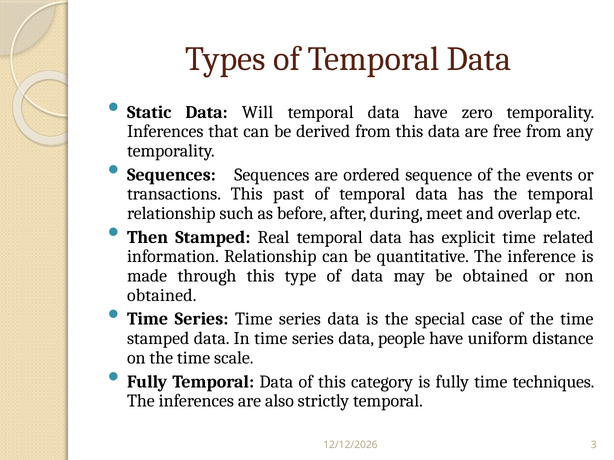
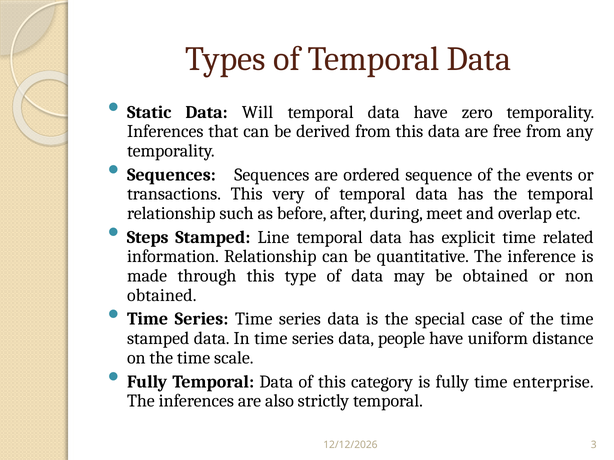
past: past -> very (289, 194)
Then: Then -> Steps (148, 237)
Real: Real -> Line (273, 237)
techniques: techniques -> enterprise (553, 382)
